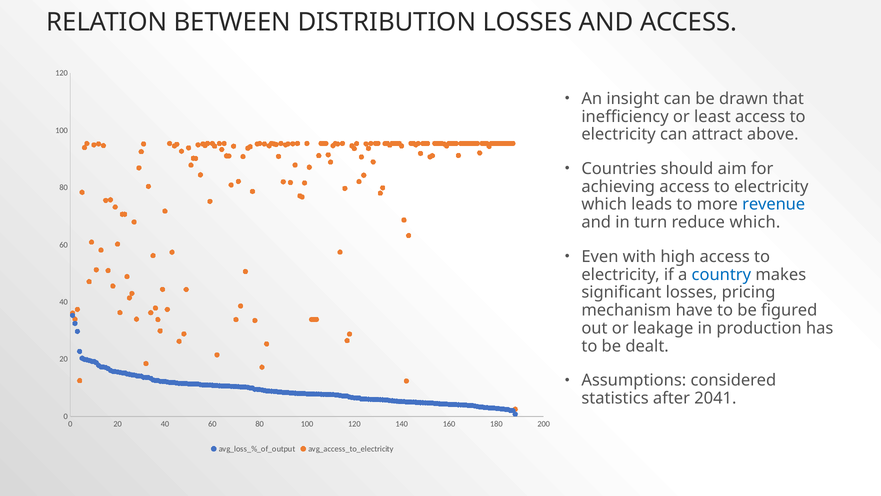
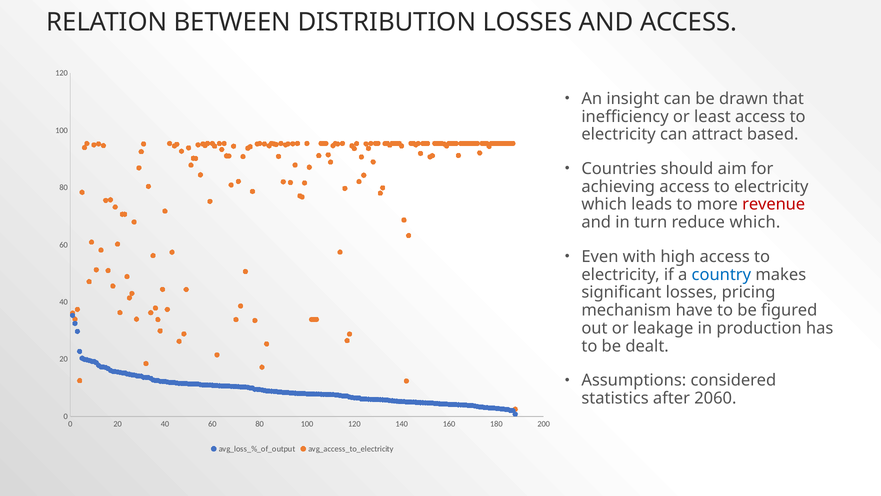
above: above -> based (773, 134)
revenue colour: blue -> red (774, 204)
2041: 2041 -> 2060 (715, 398)
